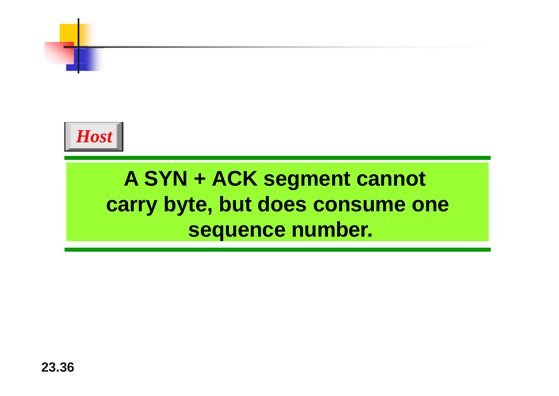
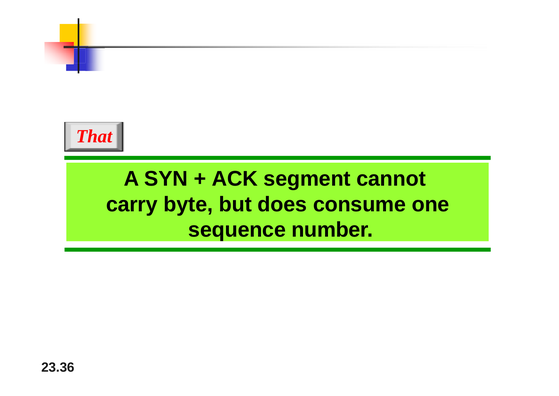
Host: Host -> That (94, 136)
